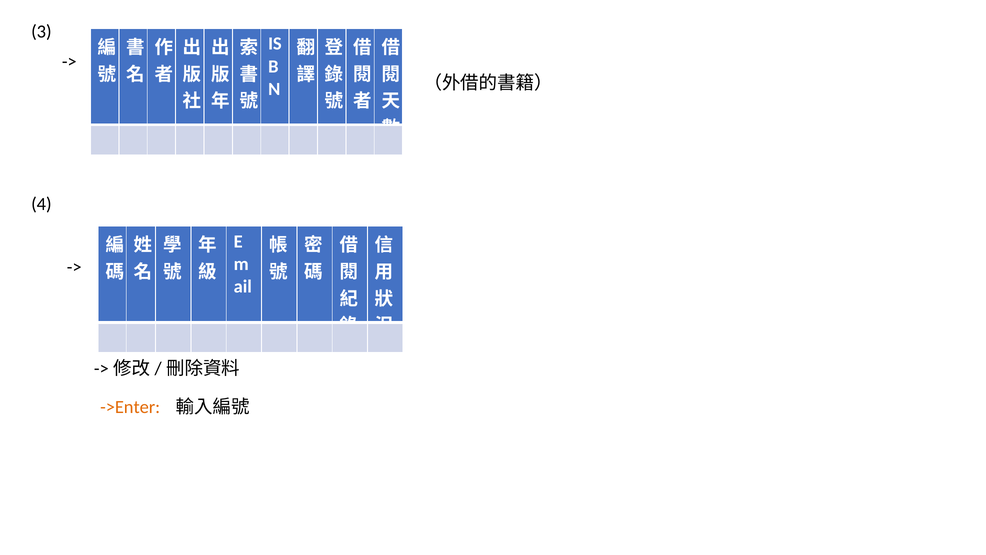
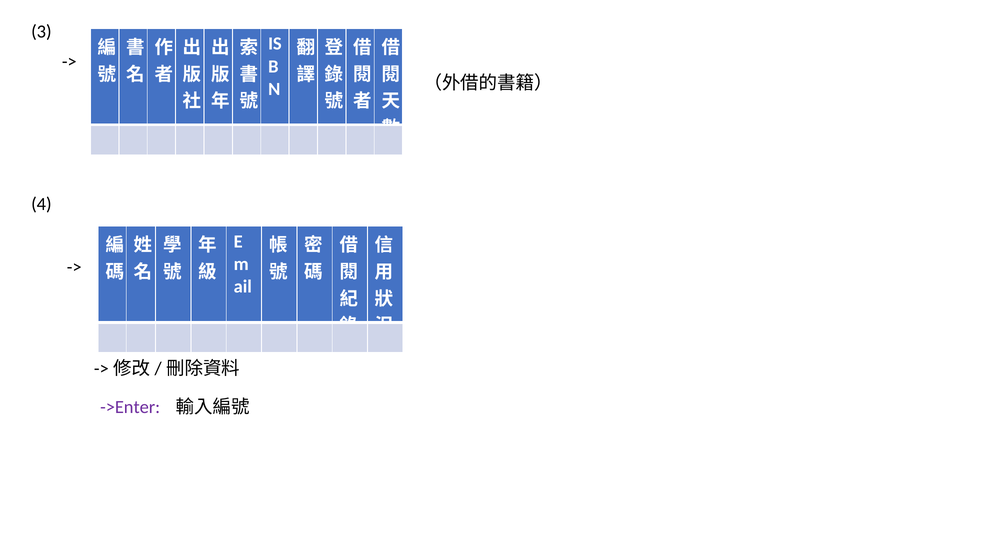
->Enter colour: orange -> purple (130, 407)
